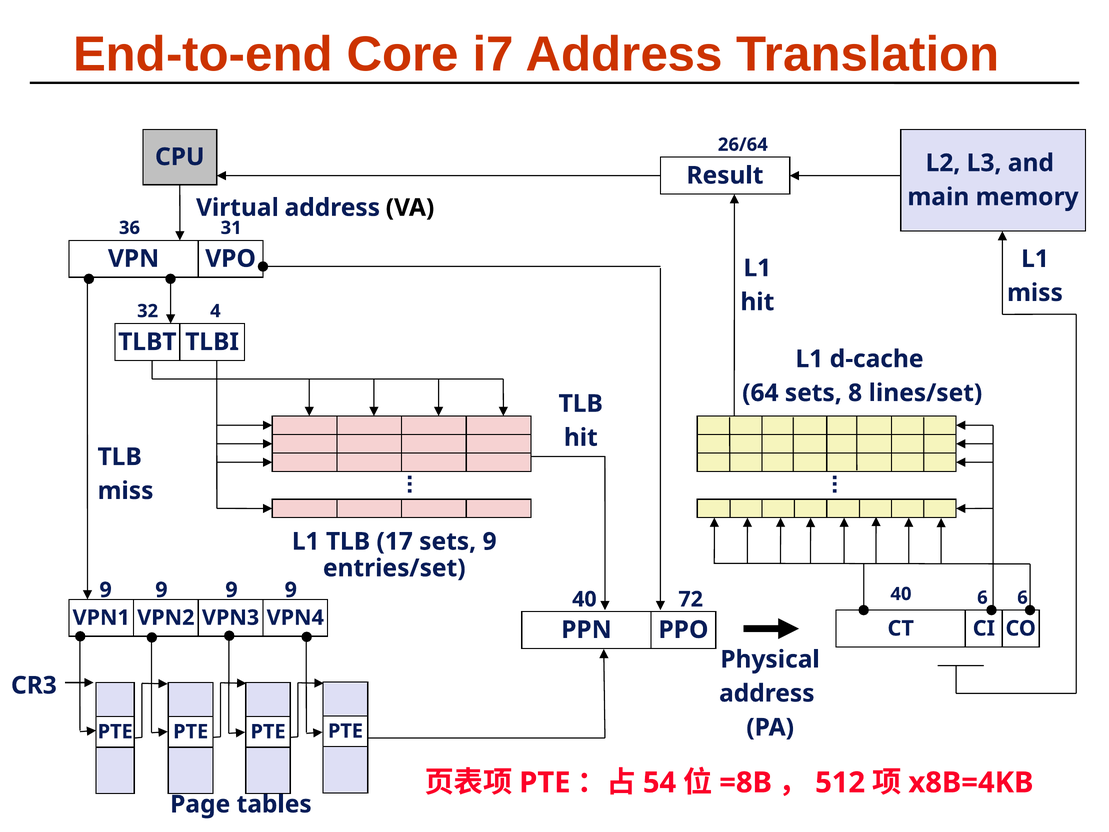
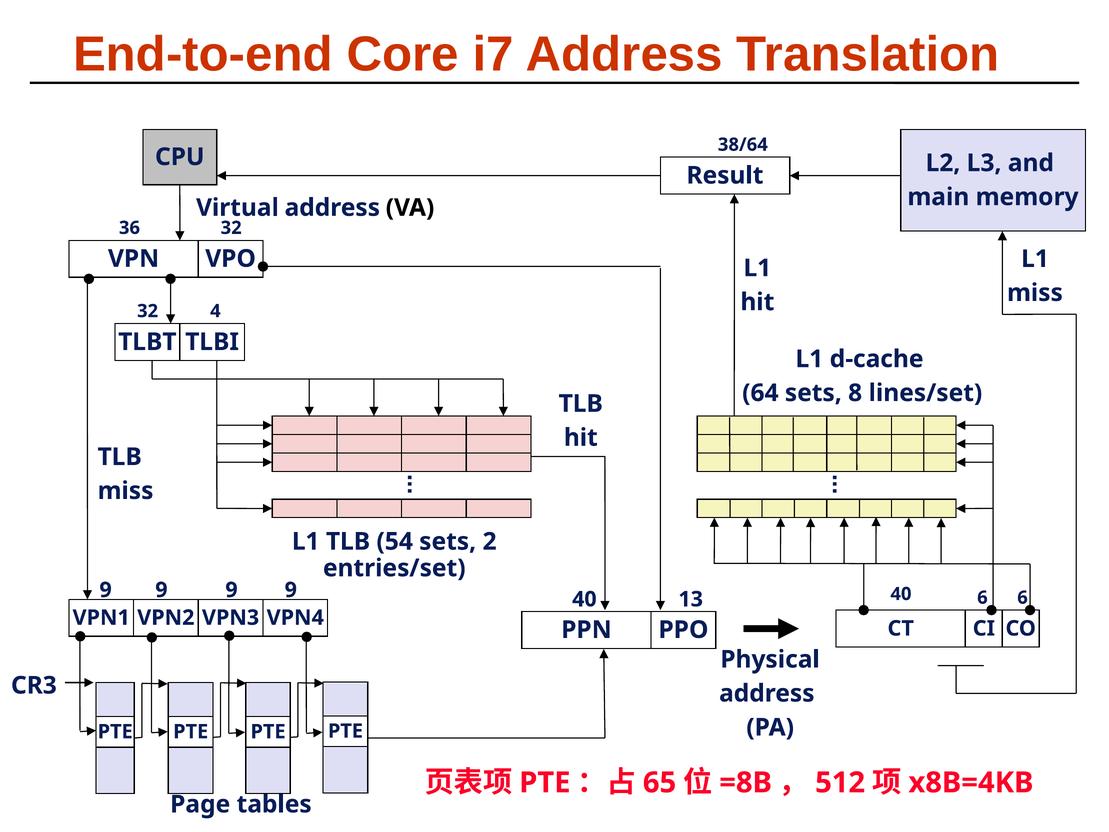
26/64: 26/64 -> 38/64 (743, 145)
36 31: 31 -> 32 (231, 228)
17: 17 -> 54 (395, 541)
sets 9: 9 -> 2 (490, 541)
72: 72 -> 13 (691, 599)
54: 54 -> 65 (660, 782)
